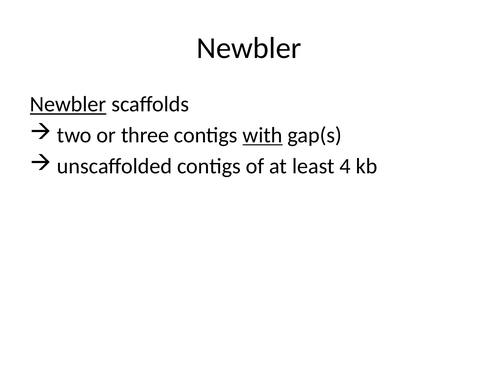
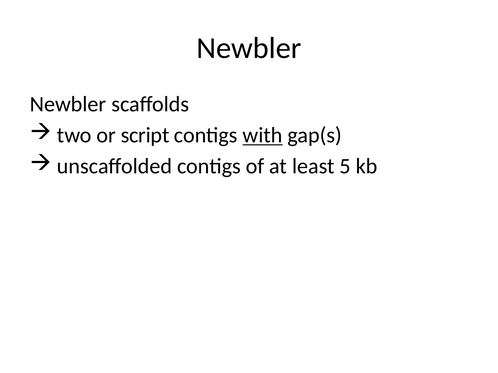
Newbler underline: present -> none (68, 104)
three: three -> script (145, 136)
4: 4 -> 5 (345, 167)
